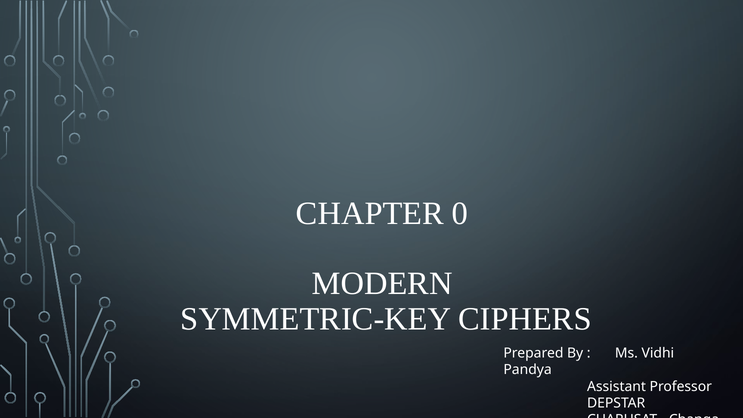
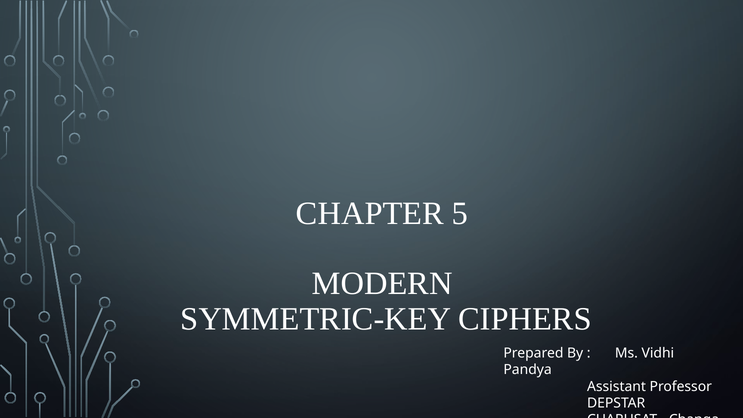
0: 0 -> 5 (460, 214)
